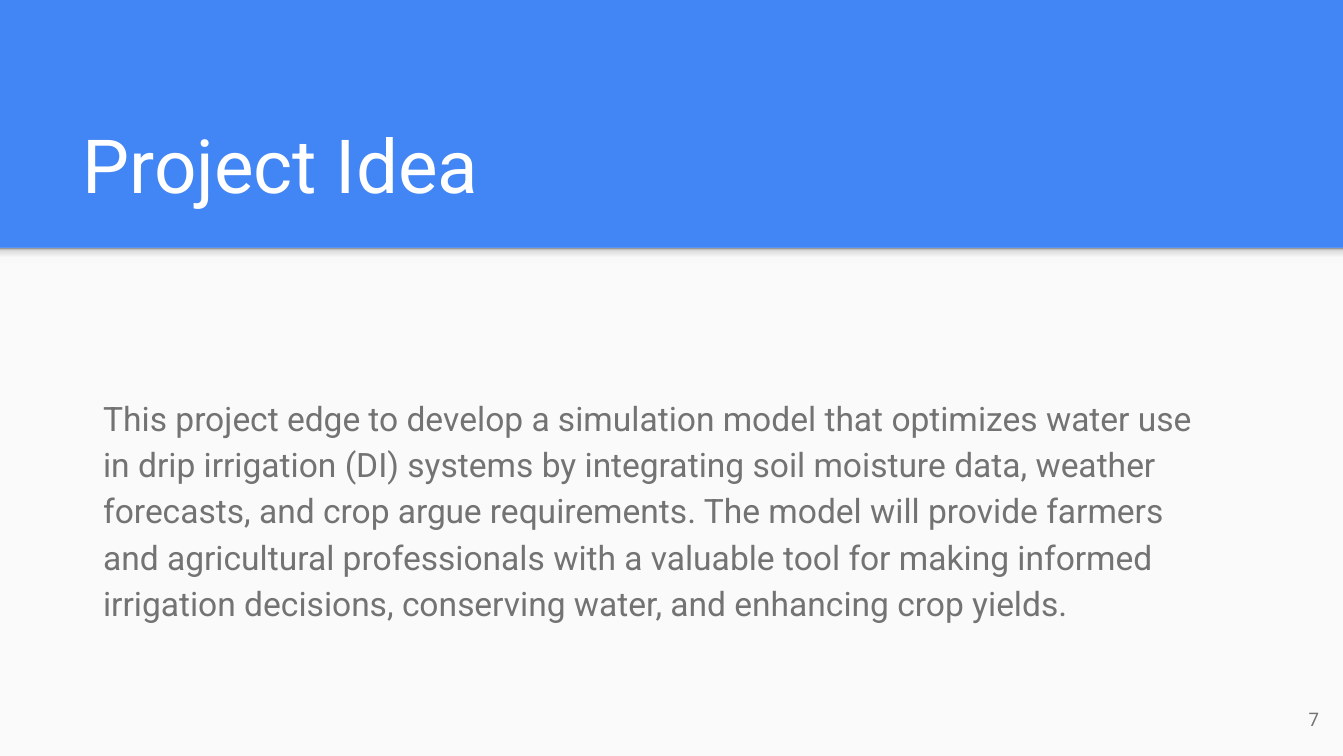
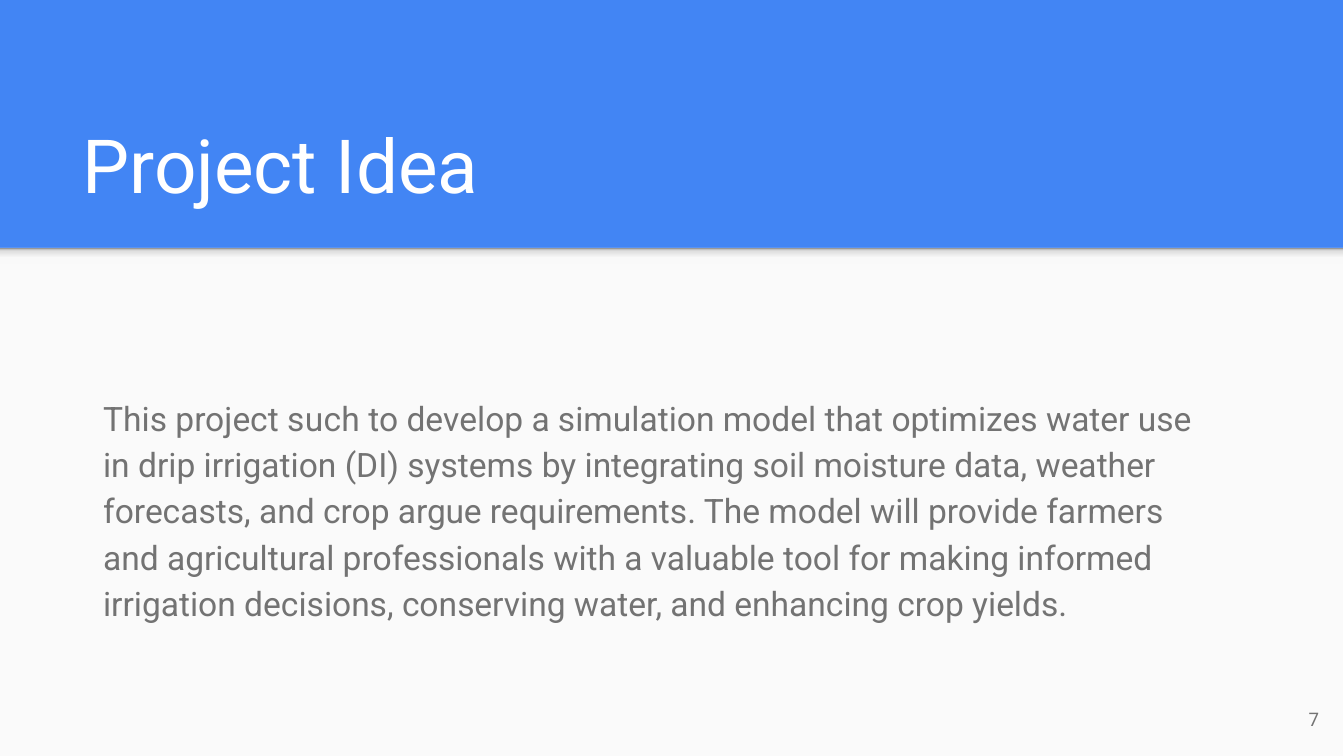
edge: edge -> such (324, 420)
